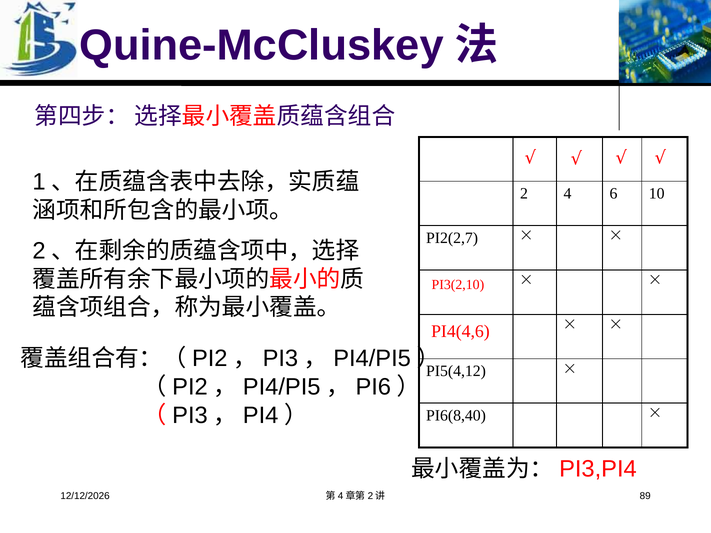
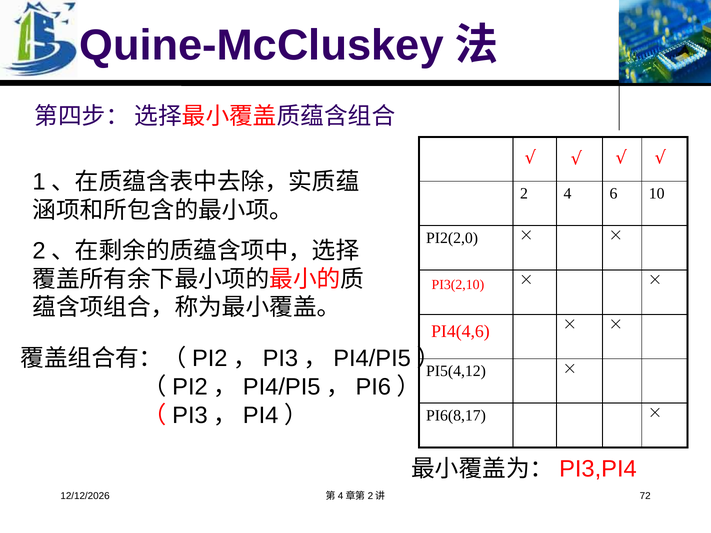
PI2(2,7: PI2(2,7 -> PI2(2,0 (452, 238)
PI6(8,40: PI6(8,40 -> PI6(8,17 (456, 416)
89: 89 -> 72 (645, 496)
